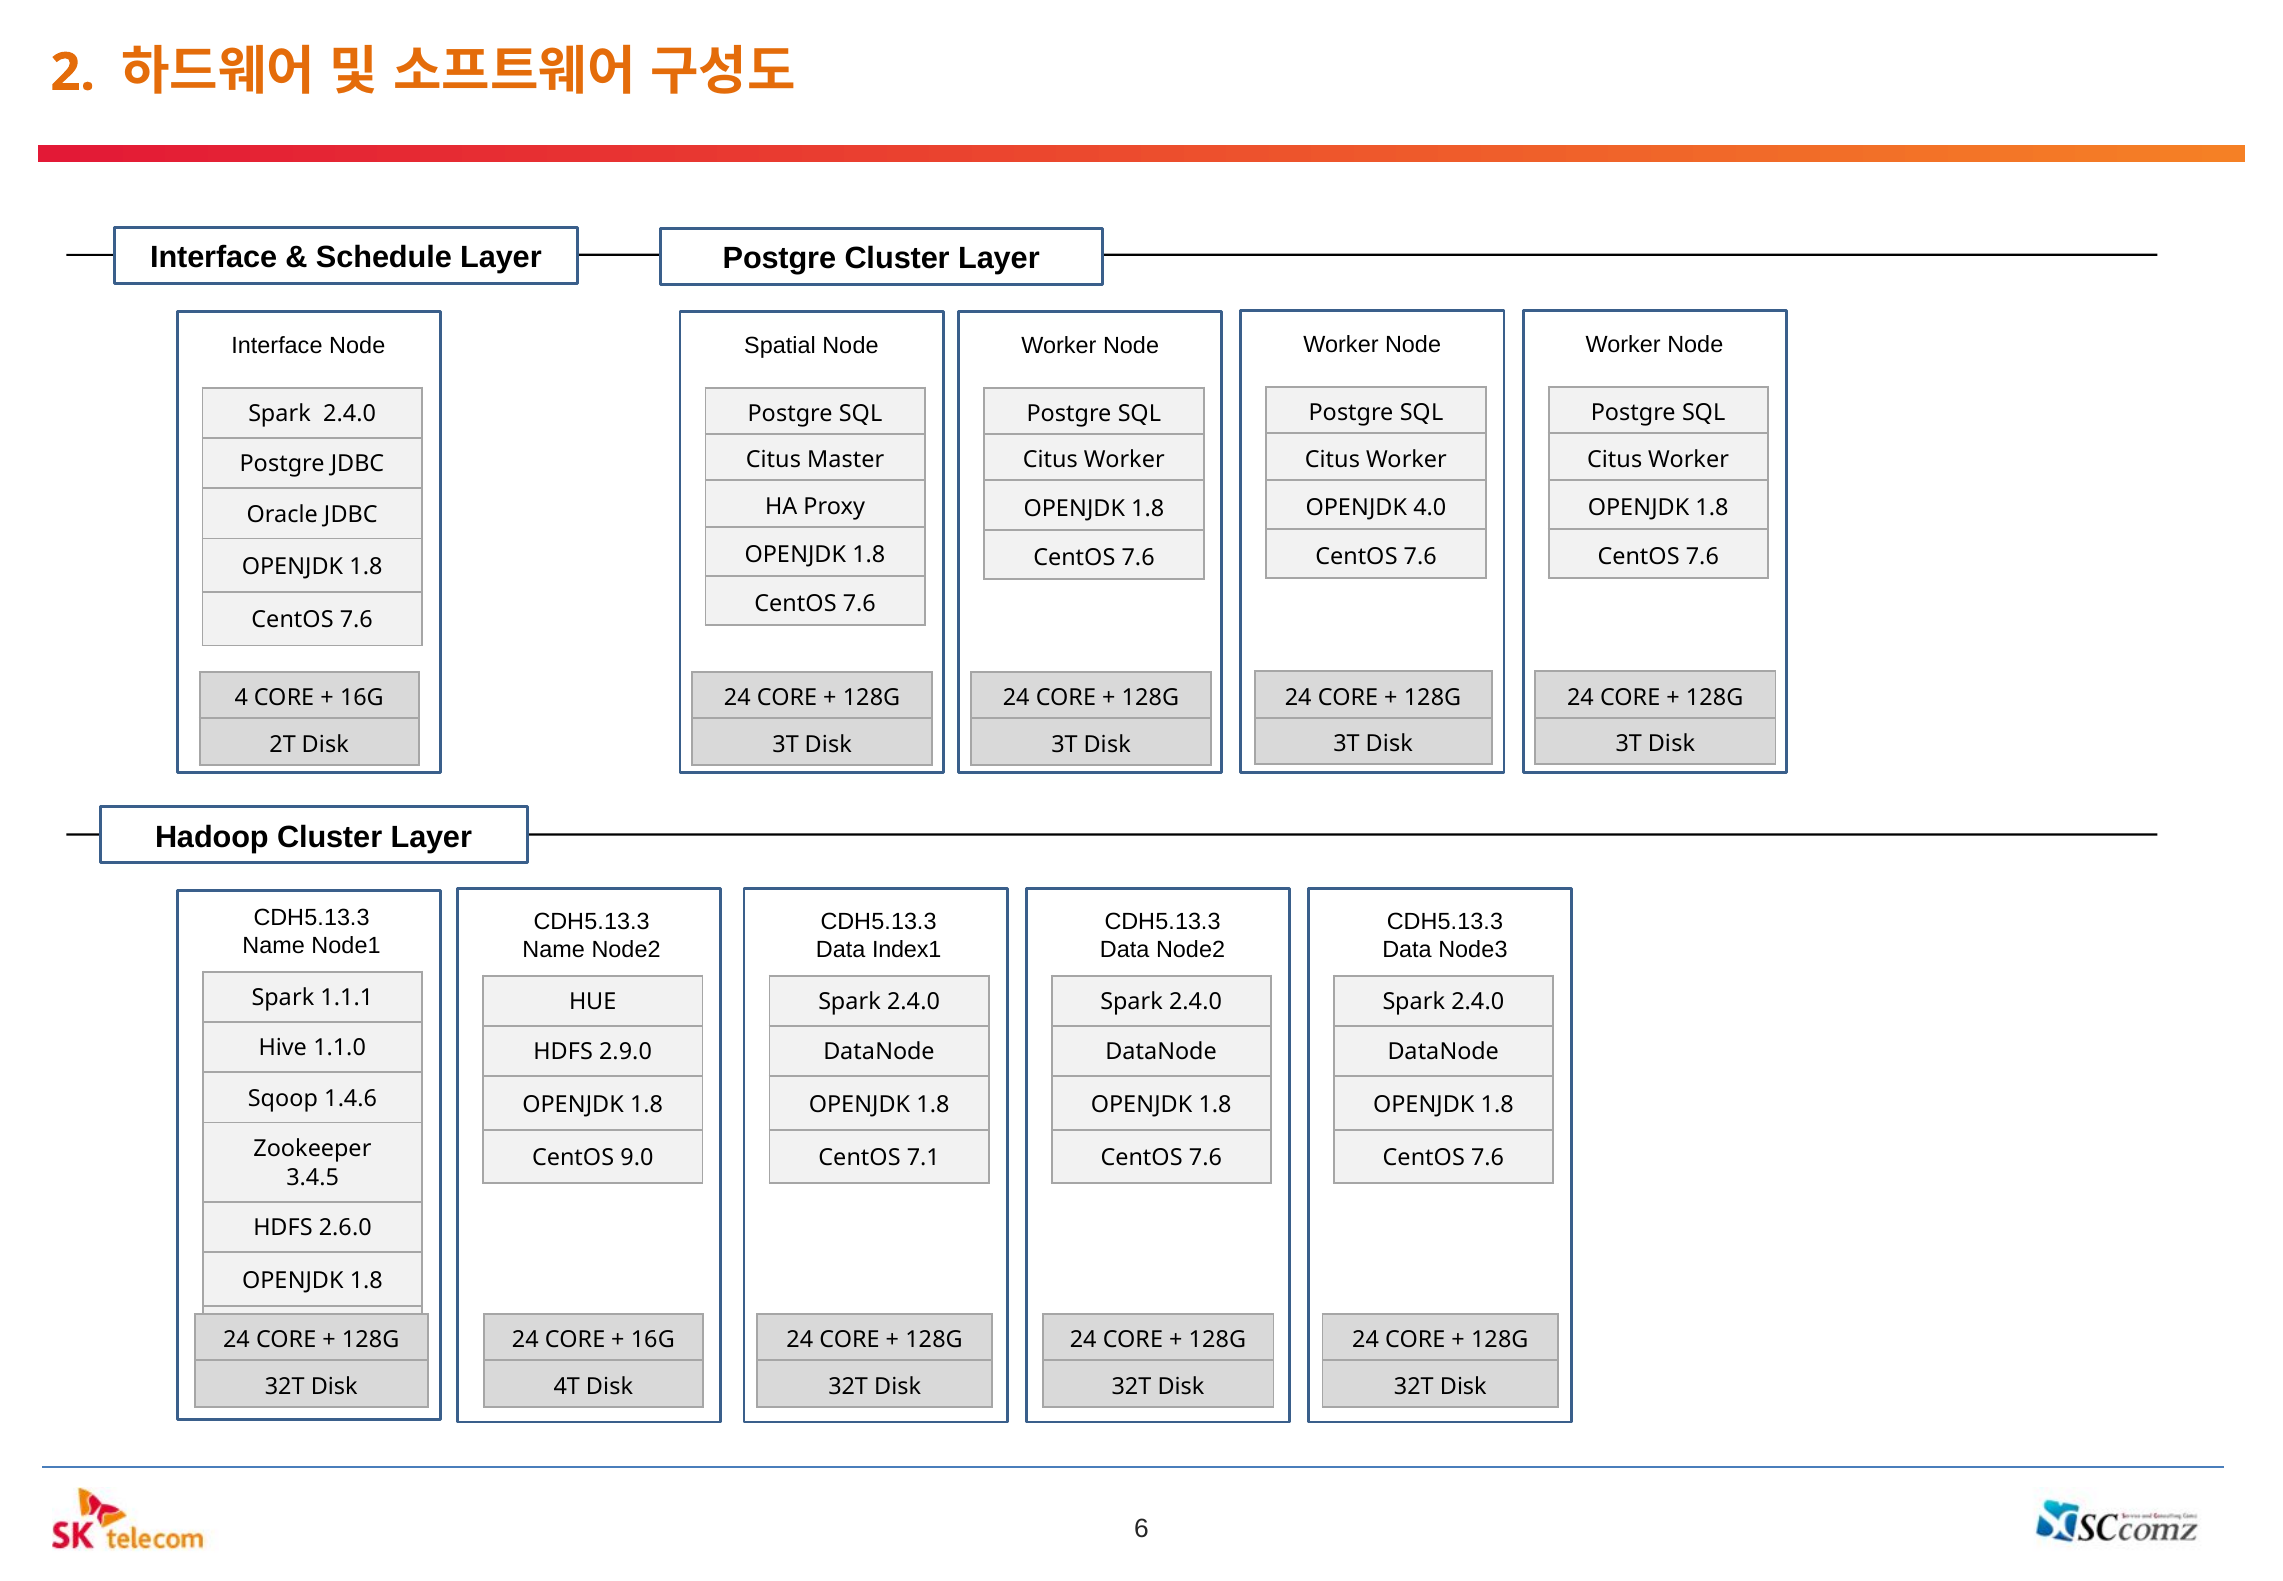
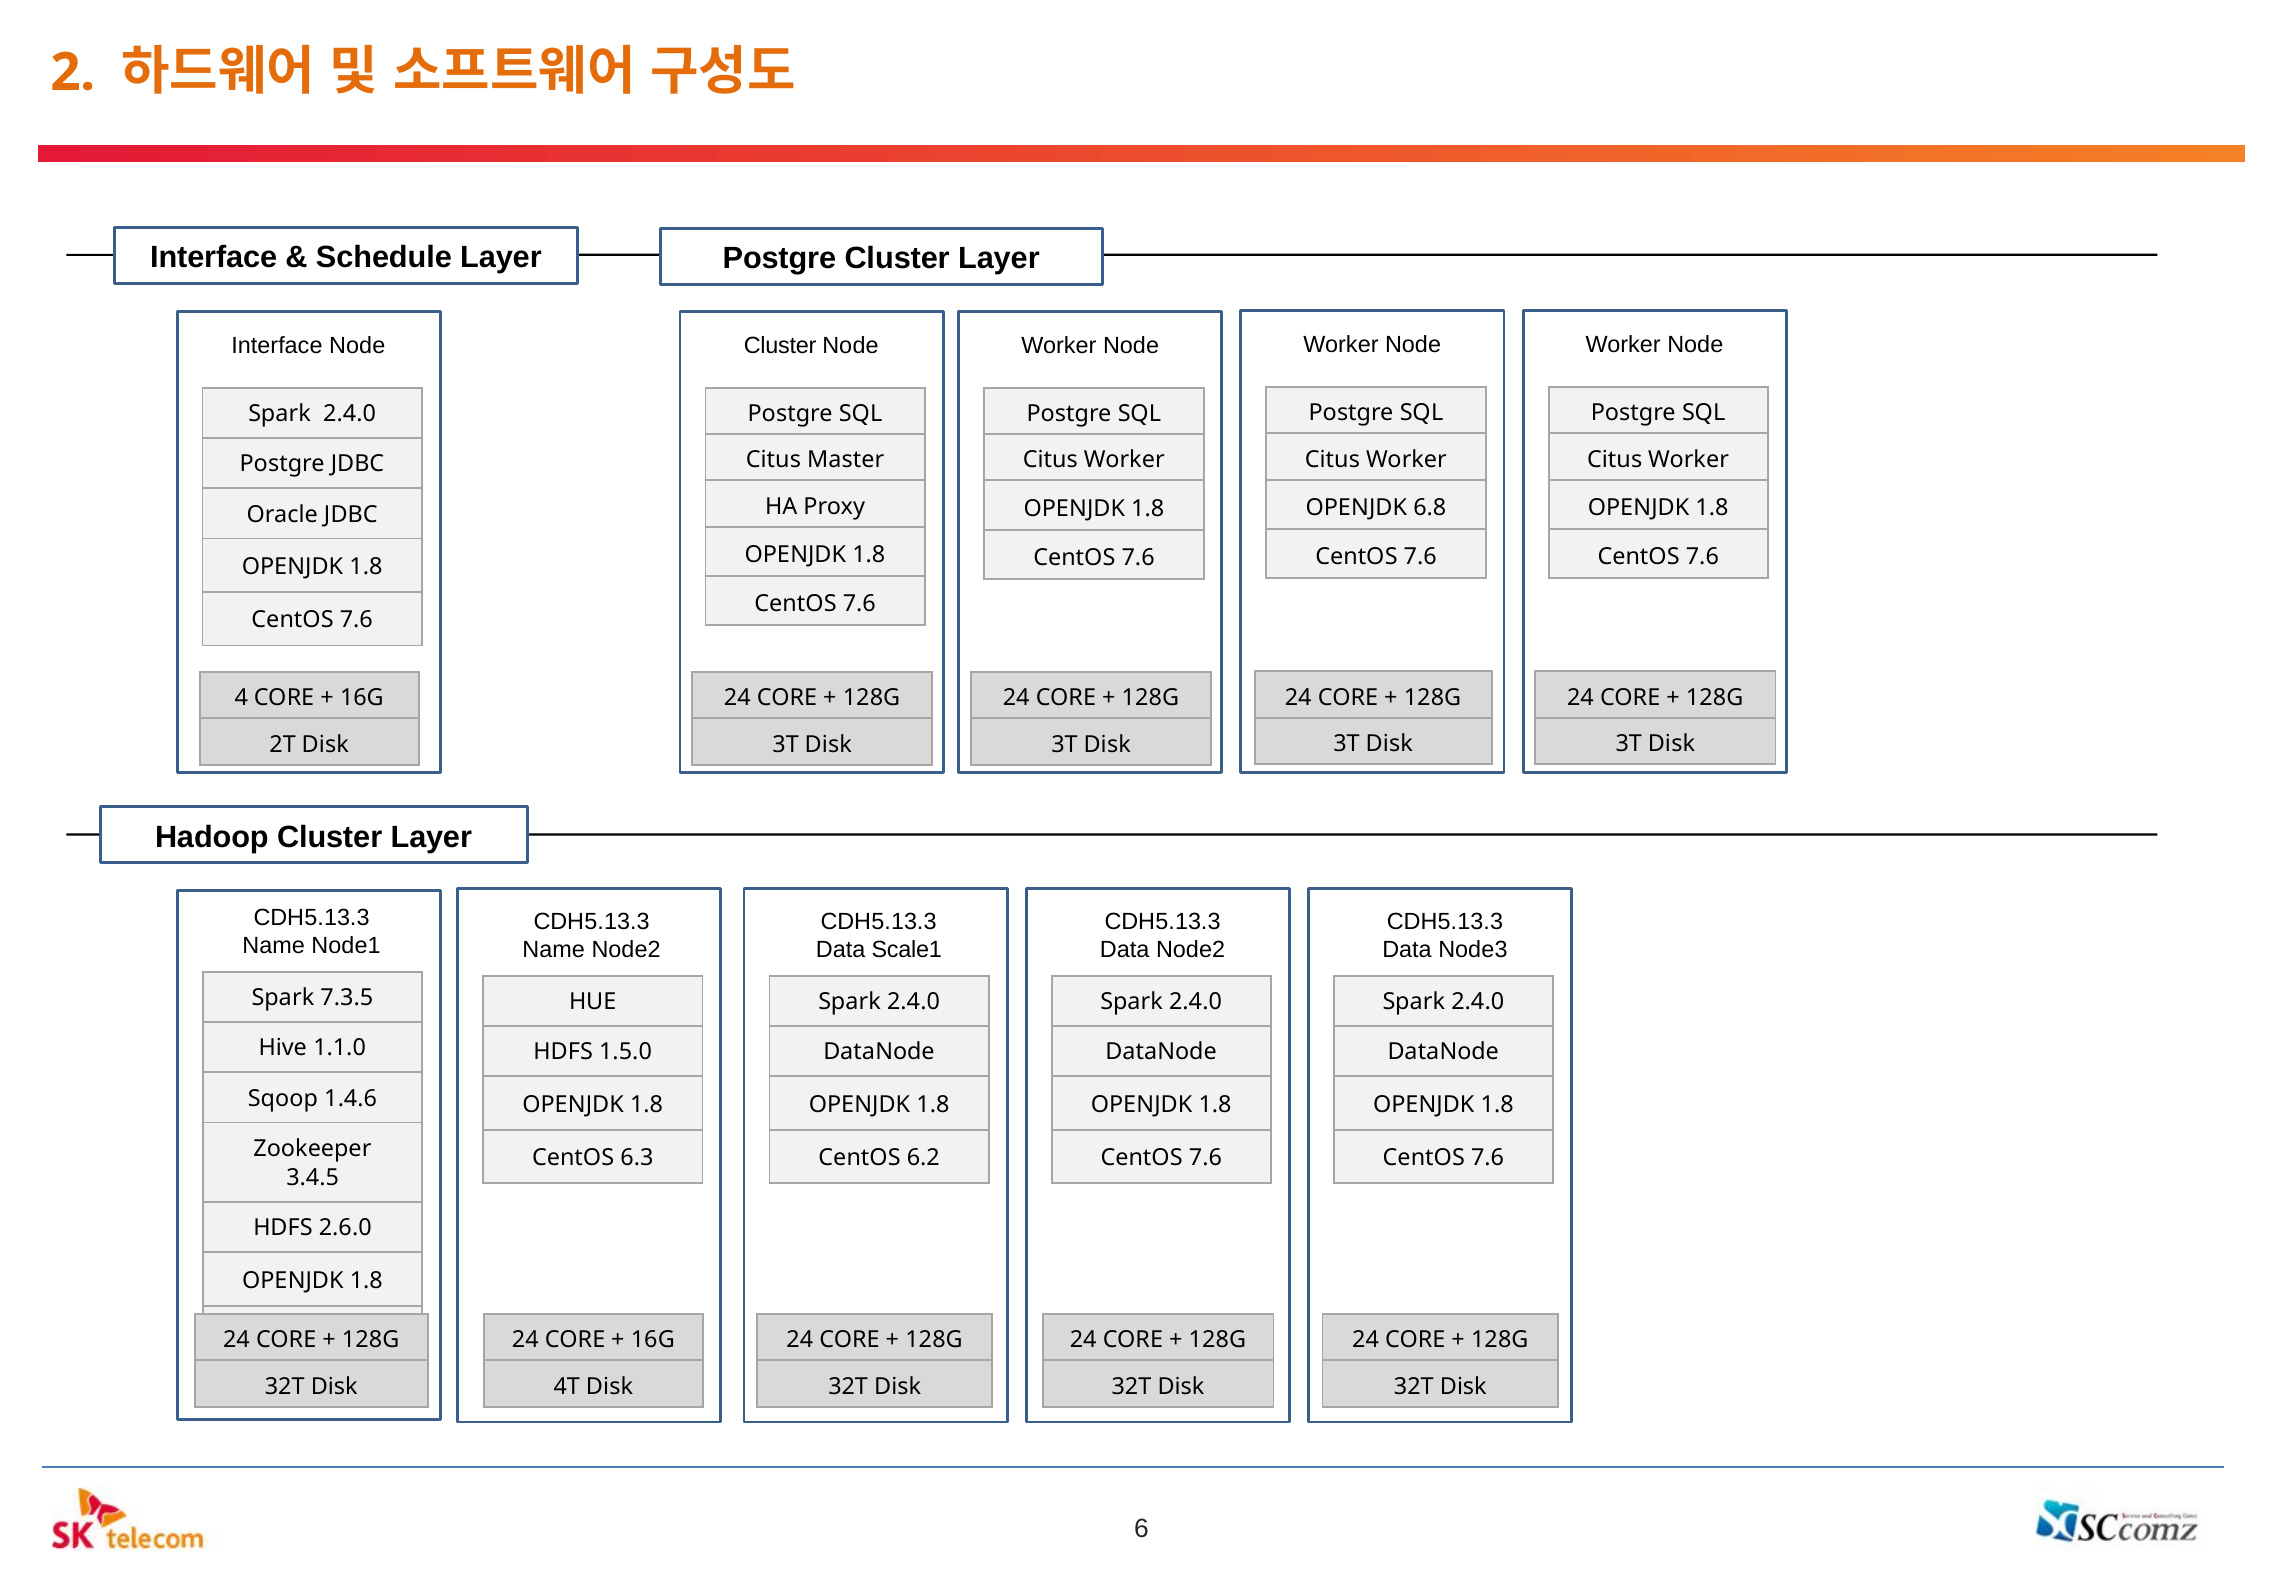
Spatial: Spatial -> Cluster (780, 345)
4.0: 4.0 -> 6.8 (1430, 508)
Index1: Index1 -> Scale1 (907, 949)
1.1.1: 1.1.1 -> 7.3.5 (347, 997)
2.9.0: 2.9.0 -> 1.5.0 (625, 1052)
9.0: 9.0 -> 6.3 (637, 1158)
7.1: 7.1 -> 6.2 (923, 1158)
